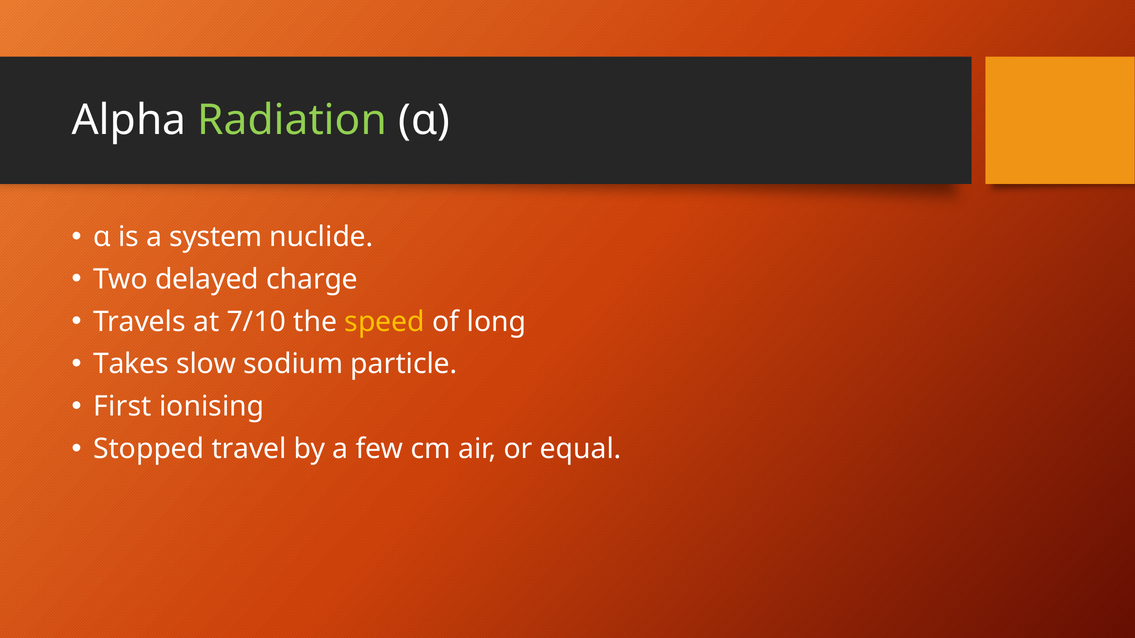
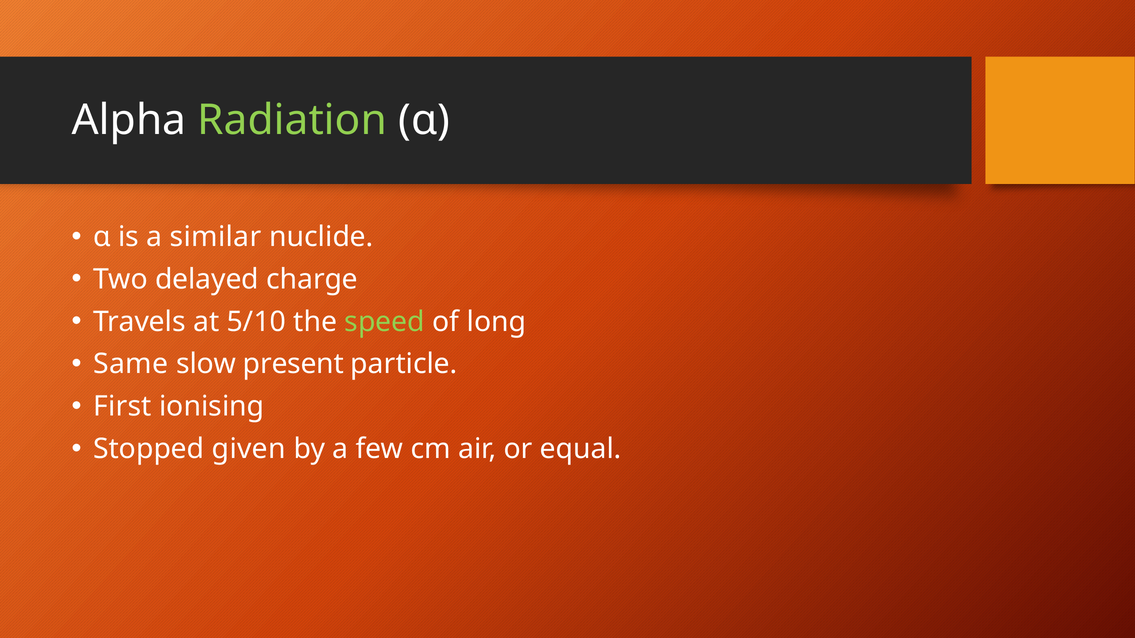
system: system -> similar (216, 237)
7/10: 7/10 -> 5/10 (256, 322)
speed colour: yellow -> light green (385, 322)
Takes: Takes -> Same (131, 364)
sodium: sodium -> present (293, 364)
travel: travel -> given (249, 449)
